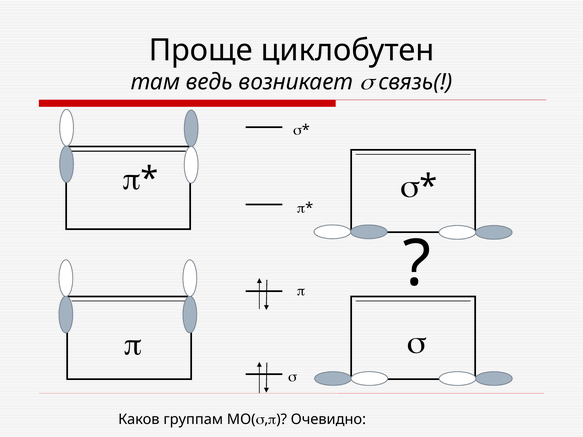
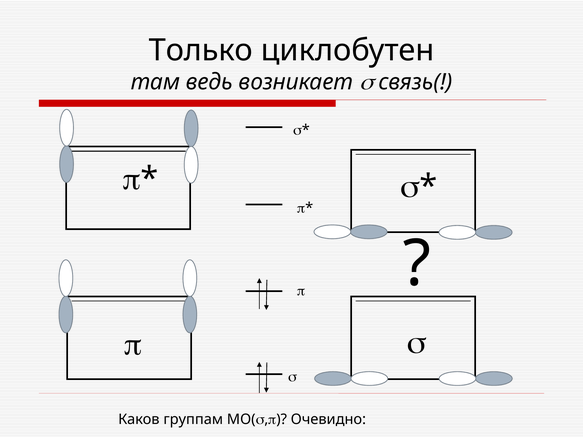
Проще: Проще -> Только (201, 51)
